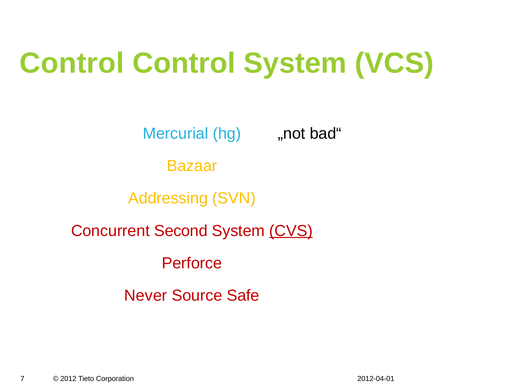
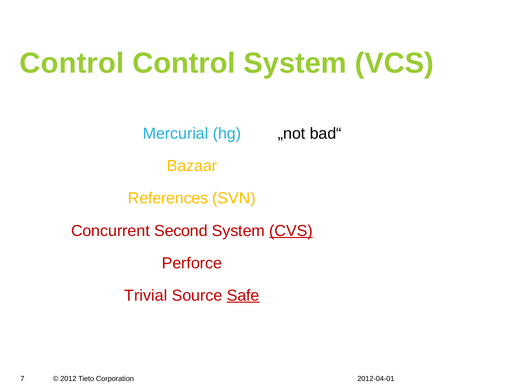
Addressing: Addressing -> References (168, 199)
Never: Never -> Trivial (146, 296)
Safe underline: none -> present (243, 296)
